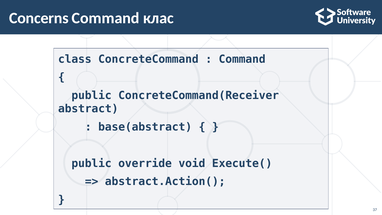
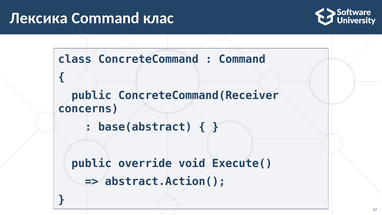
Concerns: Concerns -> Лексика (39, 18)
abstract: abstract -> concerns (88, 109)
